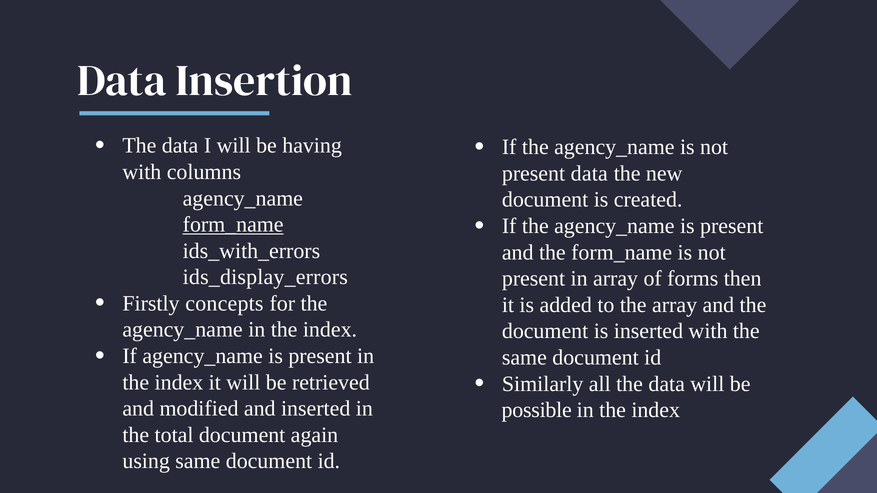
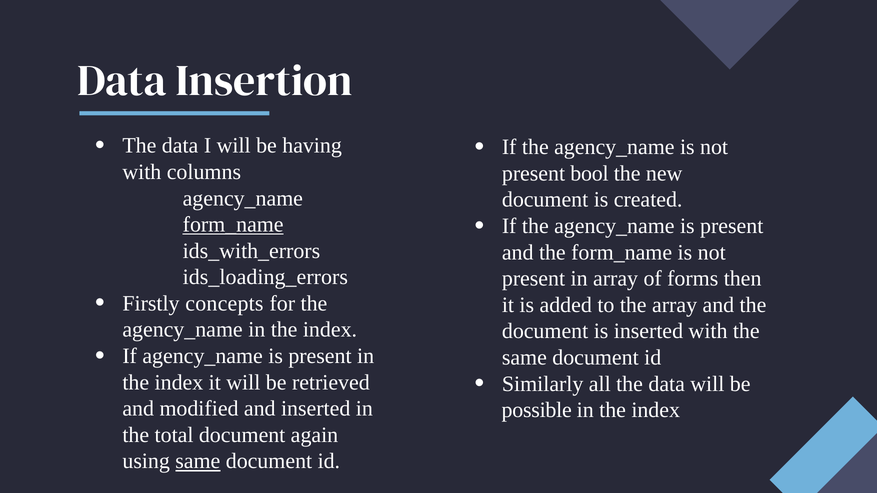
present data: data -> bool (589, 174)
ids_display_errors: ids_display_errors -> ids_loading_errors (265, 277)
same underline: none -> present (198, 462)
